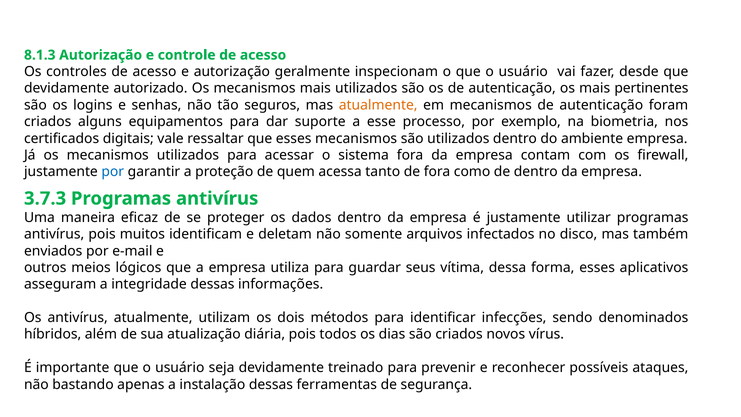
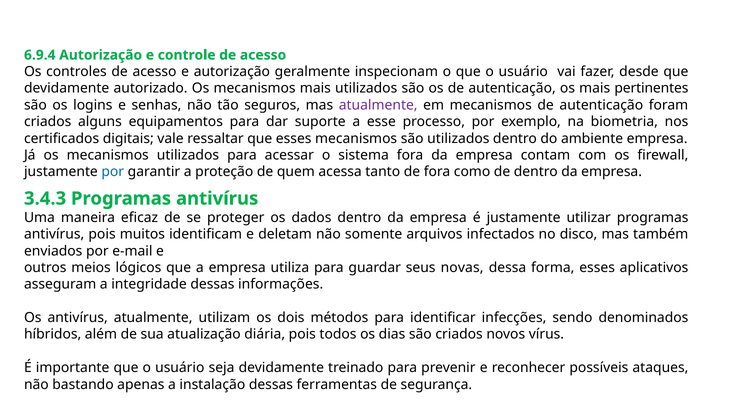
8.1.3: 8.1.3 -> 6.9.4 (40, 55)
atualmente colour: orange -> purple (378, 105)
3.7.3: 3.7.3 -> 3.4.3 (45, 198)
vítima: vítima -> novas (462, 268)
